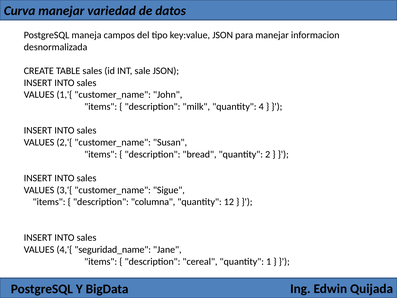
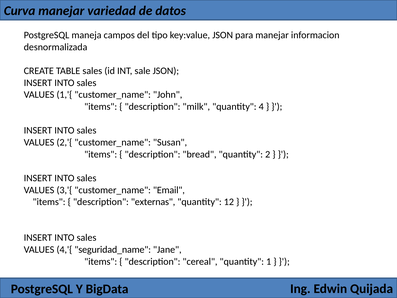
Sigue: Sigue -> Email (169, 190)
columna: columna -> externas (153, 202)
